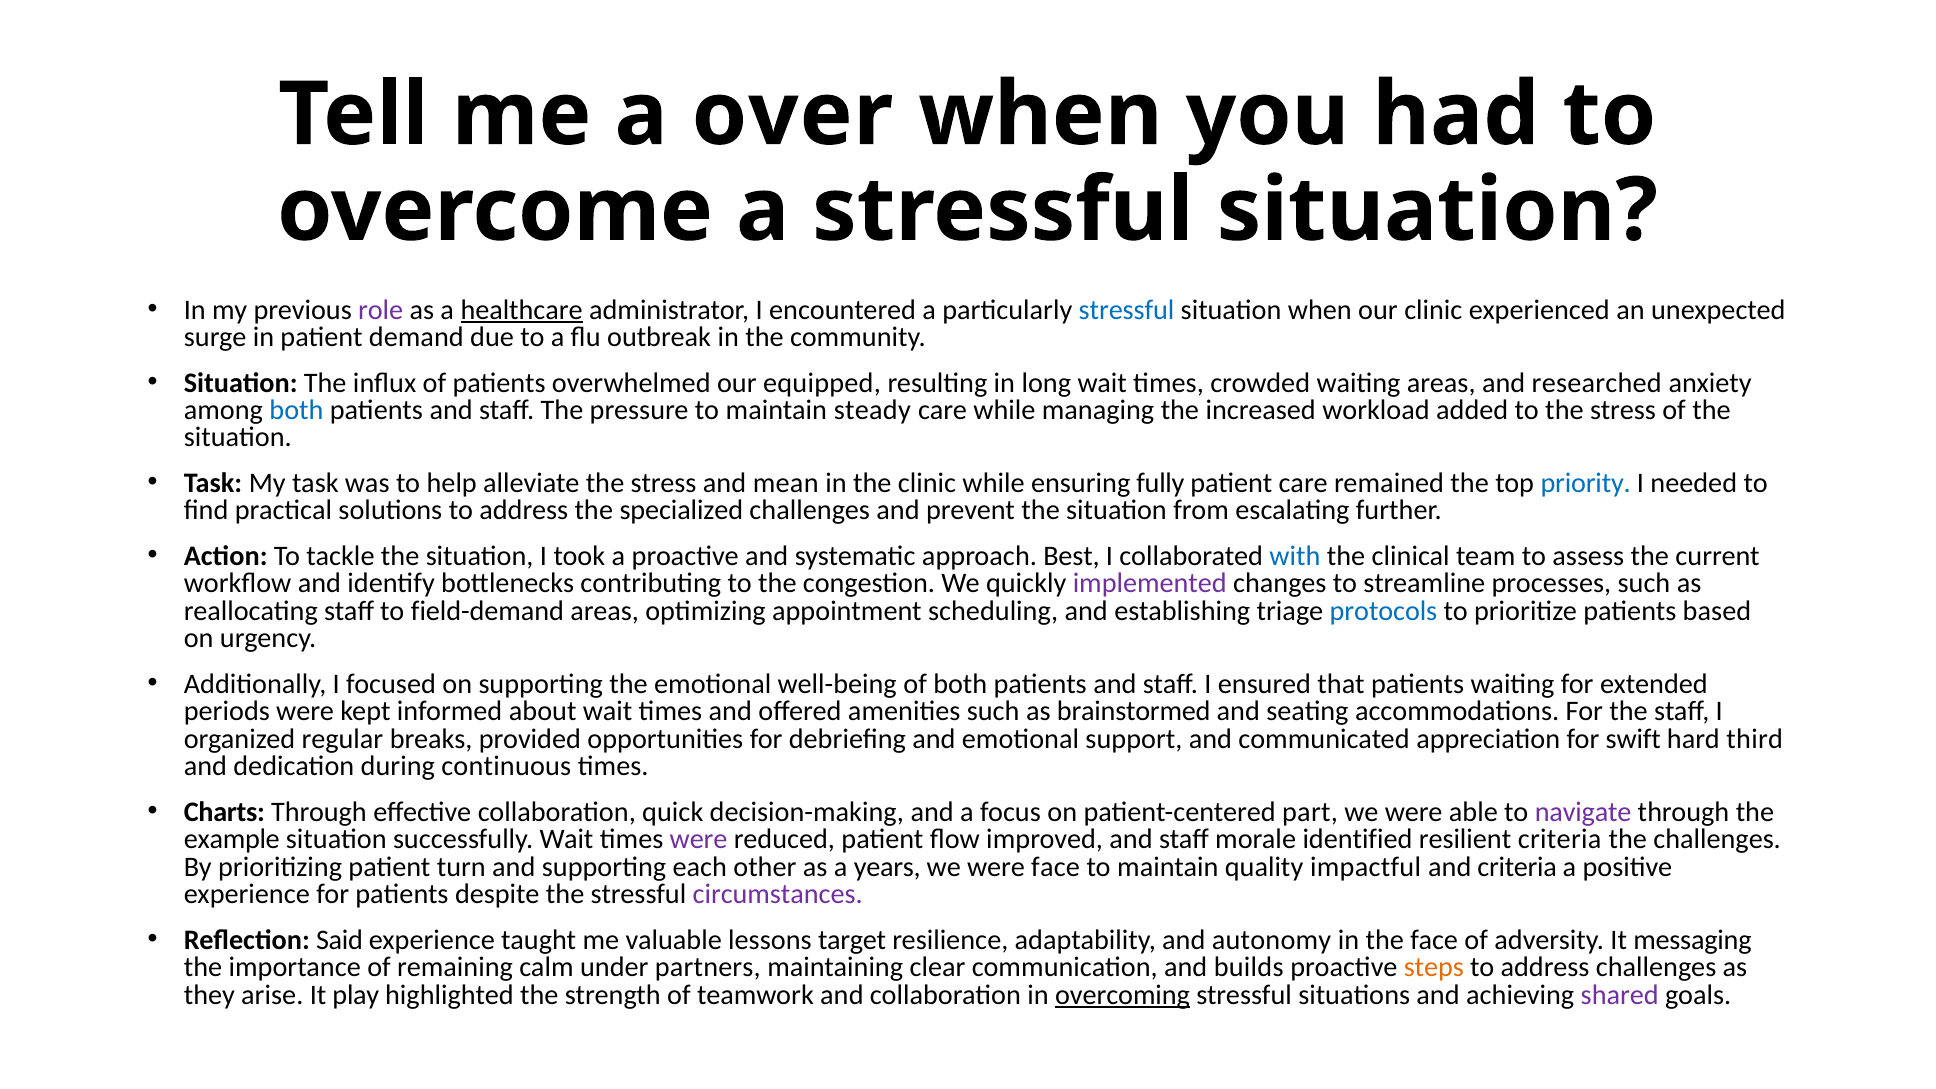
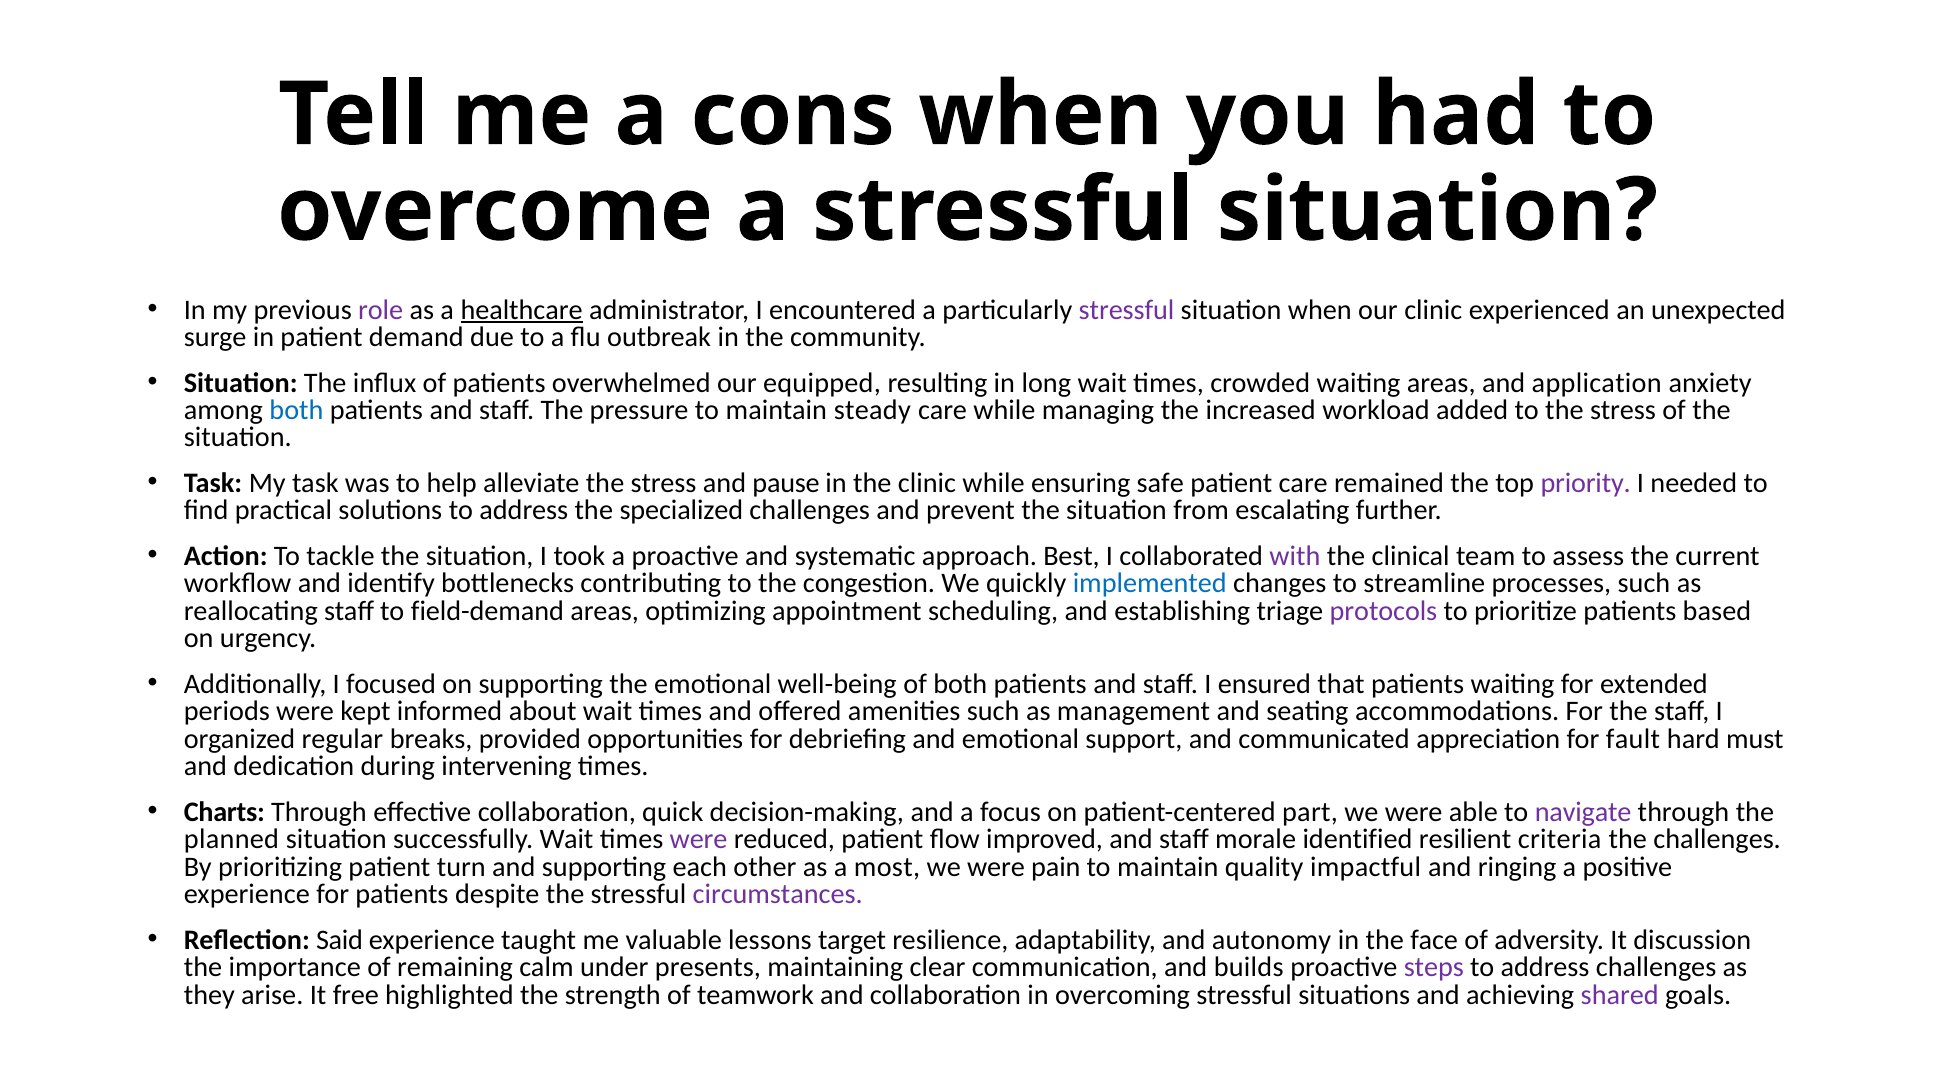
over: over -> cons (793, 115)
stressful colour: blue -> purple (1127, 310)
researched: researched -> application (1597, 383)
mean: mean -> pause (786, 483)
fully: fully -> safe (1160, 483)
priority colour: blue -> purple (1586, 483)
with colour: blue -> purple (1295, 556)
implemented colour: purple -> blue (1150, 584)
protocols colour: blue -> purple (1383, 611)
brainstormed: brainstormed -> management (1134, 712)
swift: swift -> fault (1633, 739)
third: third -> must (1755, 739)
continuous: continuous -> intervening (506, 766)
example: example -> planned (232, 839)
years: years -> most (887, 867)
were face: face -> pain (1056, 867)
and criteria: criteria -> ringing (1517, 867)
messaging: messaging -> discussion (1692, 940)
partners: partners -> presents (708, 967)
steps colour: orange -> purple (1434, 967)
play: play -> free (356, 995)
overcoming underline: present -> none (1123, 995)
